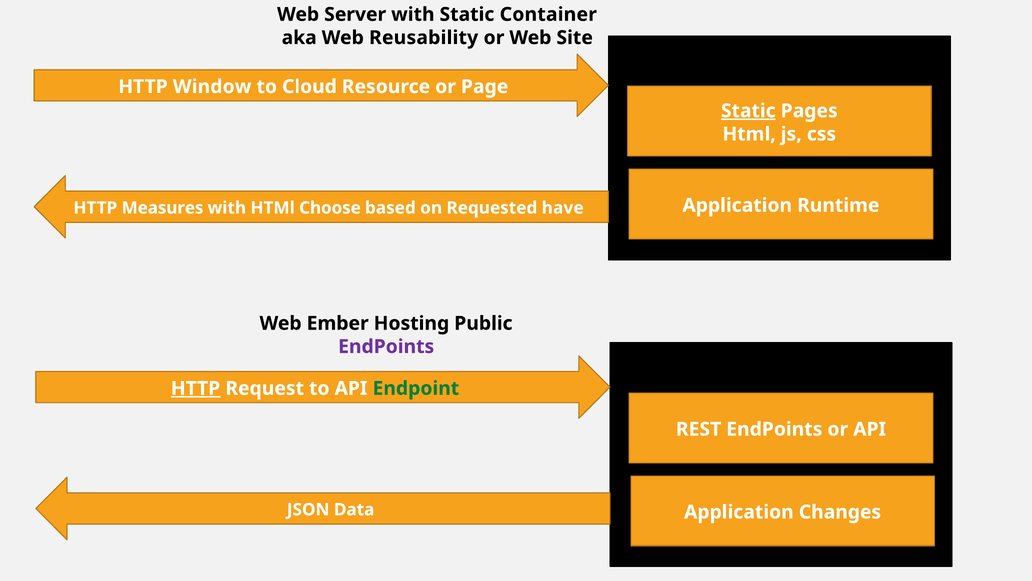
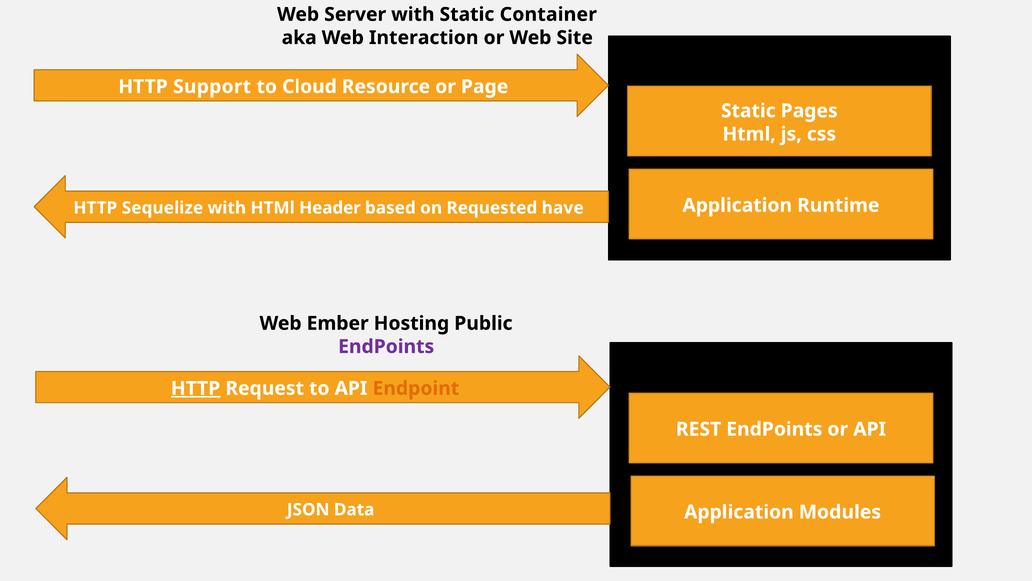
Reusability: Reusability -> Interaction (424, 38)
Window: Window -> Support (212, 87)
Static underline: present -> none (748, 111)
Measures: Measures -> Sequelize (162, 208)
Choose: Choose -> Header (330, 208)
Endpoint colour: green -> orange (416, 388)
Changes: Changes -> Modules (840, 512)
